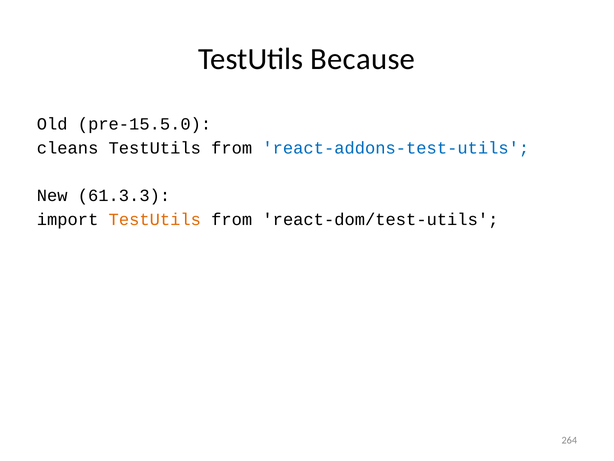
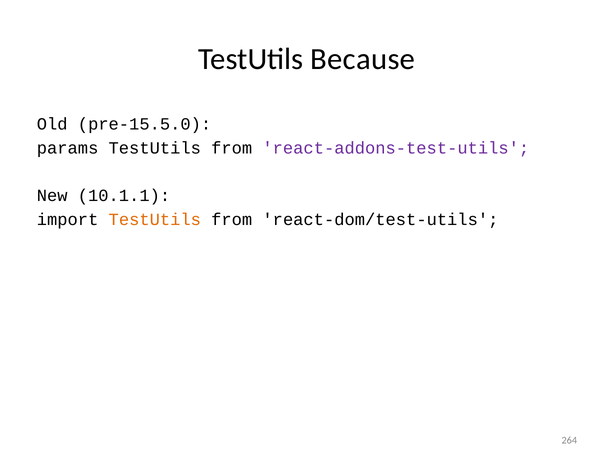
cleans: cleans -> params (68, 148)
react-addons-test-utils colour: blue -> purple (396, 148)
61.3.3: 61.3.3 -> 10.1.1 (124, 196)
